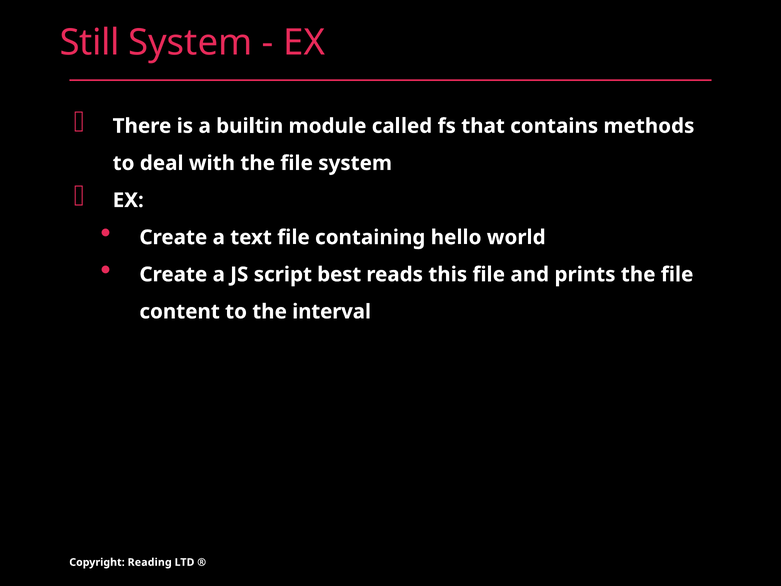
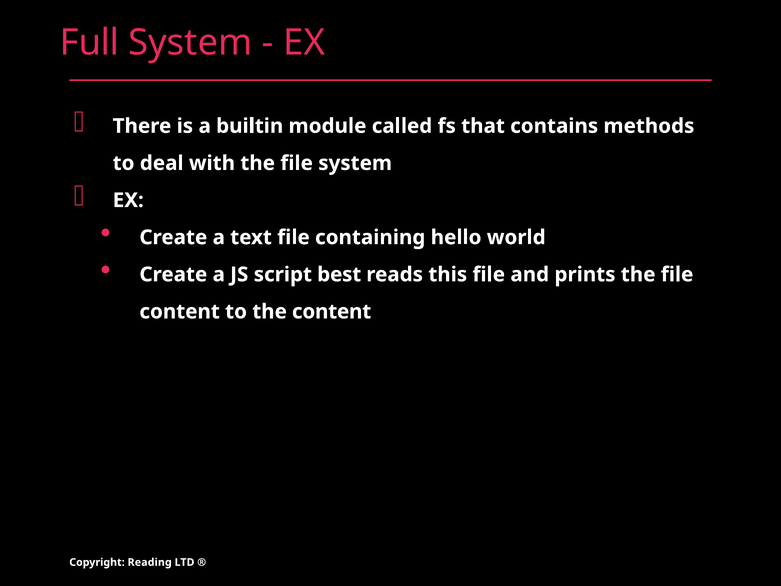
Still: Still -> Full (90, 43)
the interval: interval -> content (332, 312)
